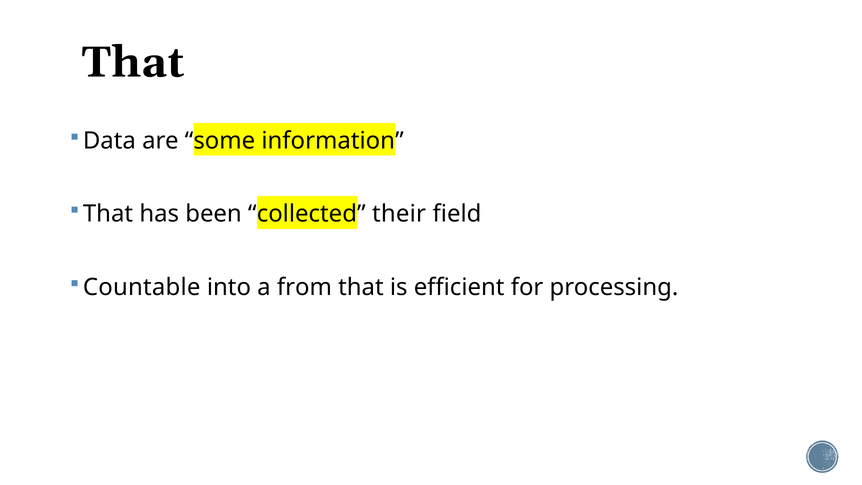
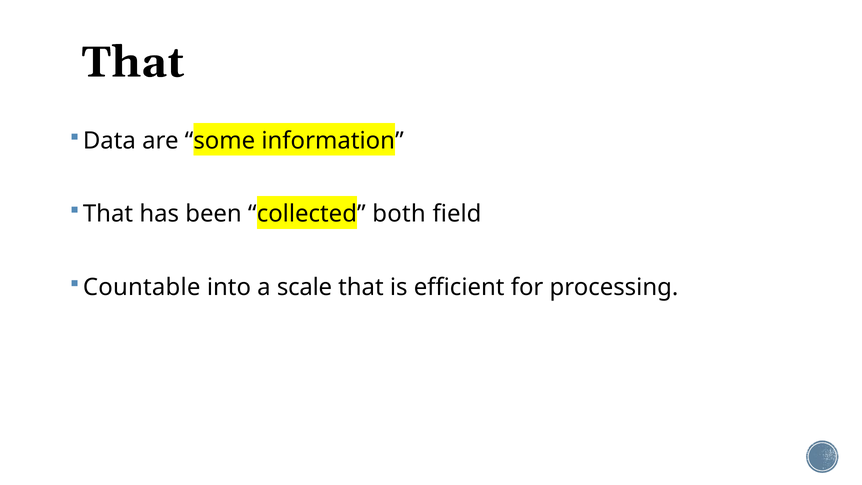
their: their -> both (399, 214)
from: from -> scale (305, 287)
